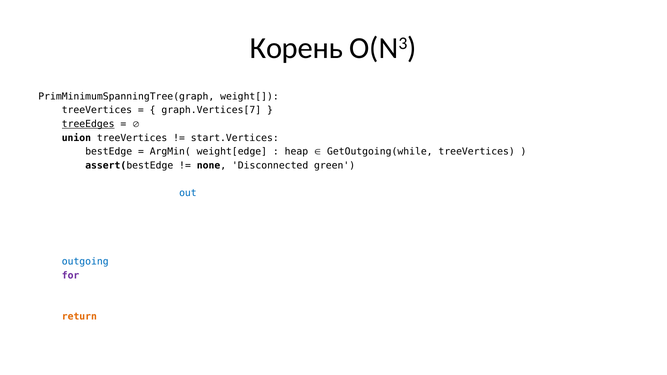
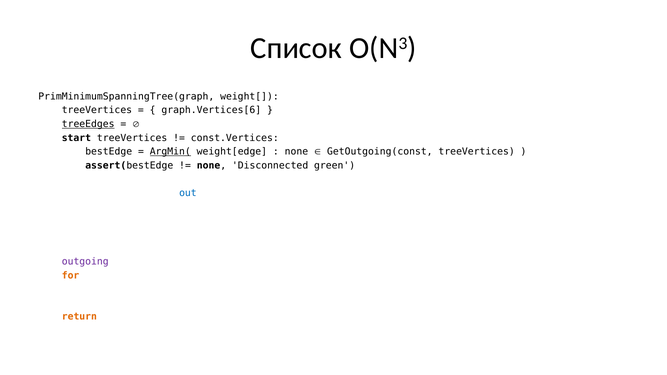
Корень: Корень -> Список (296, 48)
graph.Vertices[7: graph.Vertices[7 -> graph.Vertices[6 (211, 110)
union: union -> start (76, 138)
start.Vertices: start.Vertices -> const.Vertices (235, 138)
ArgMin( underline: none -> present (170, 152)
heap: heap -> none (296, 152)
GetOutgoing(while: GetOutgoing(while -> GetOutgoing(const (380, 152)
outgoing colour: blue -> purple (85, 262)
for colour: purple -> orange (71, 276)
